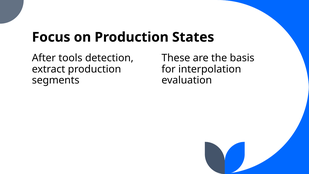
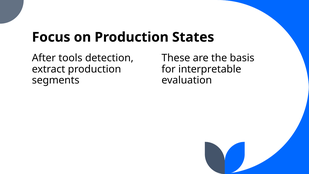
interpolation: interpolation -> interpretable (210, 69)
